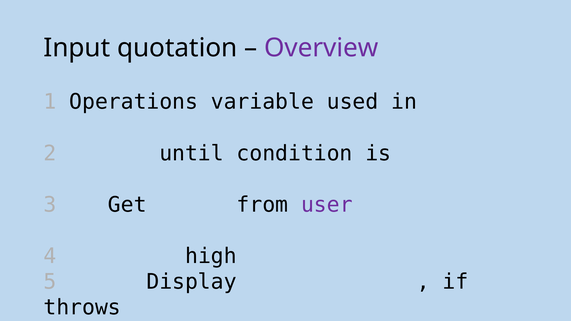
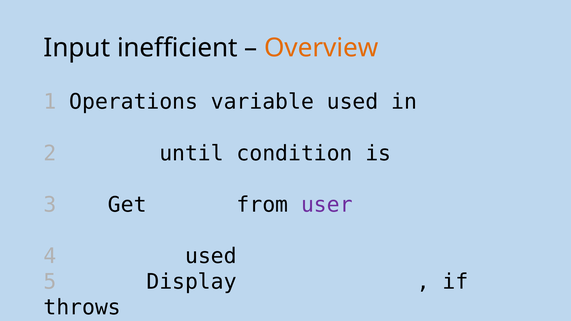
quotation: quotation -> inefficient (177, 48)
Overview colour: purple -> orange (321, 48)
4 high: high -> used (211, 256)
